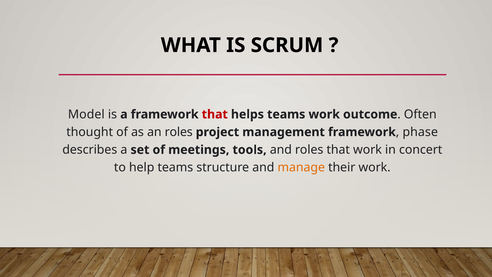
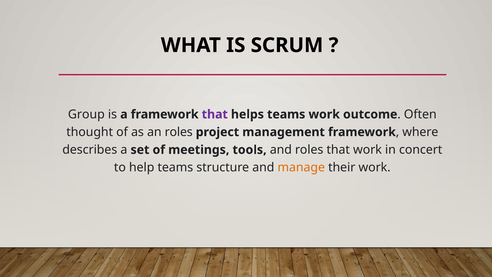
Model: Model -> Group (86, 114)
that colour: red -> purple (215, 114)
phase: phase -> where (420, 132)
